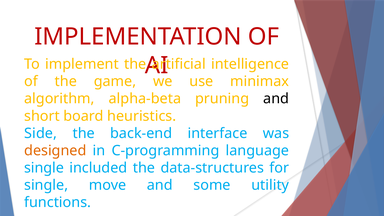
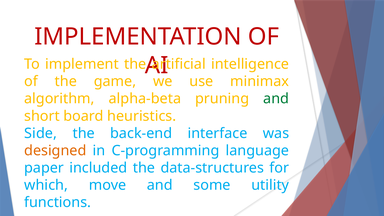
and colour: black -> green (276, 99)
single: single -> paper (44, 168)
single: single -> which (46, 185)
